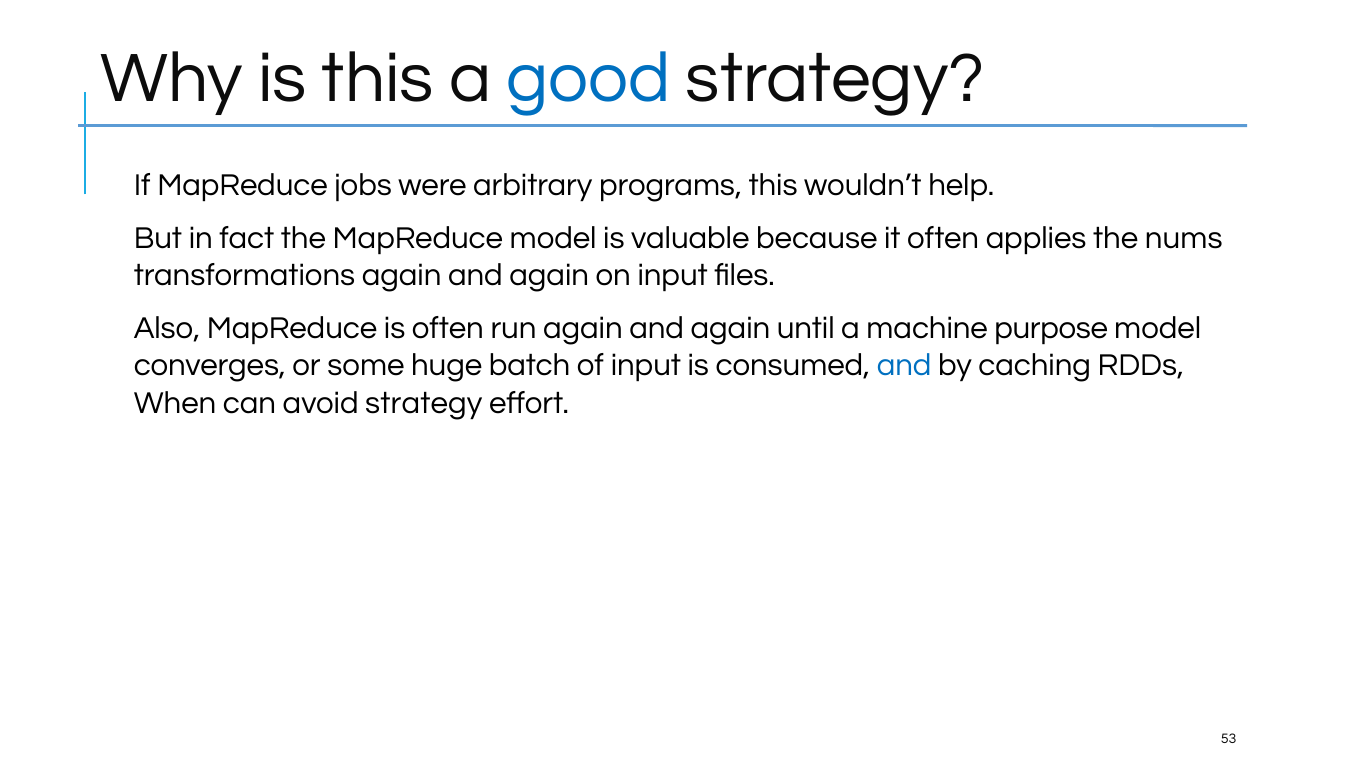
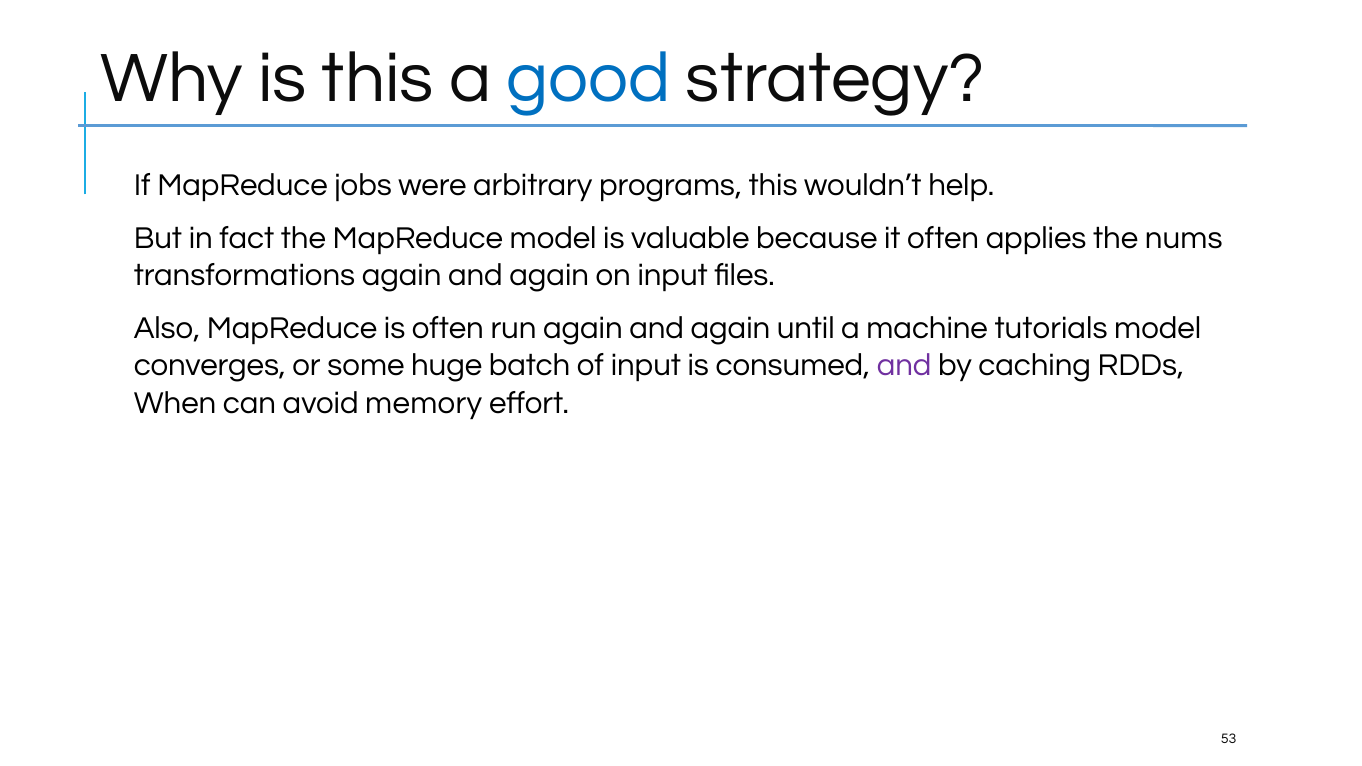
purpose: purpose -> tutorials (1051, 328)
and colour: blue -> purple (904, 366)
avoid strategy: strategy -> memory (424, 403)
